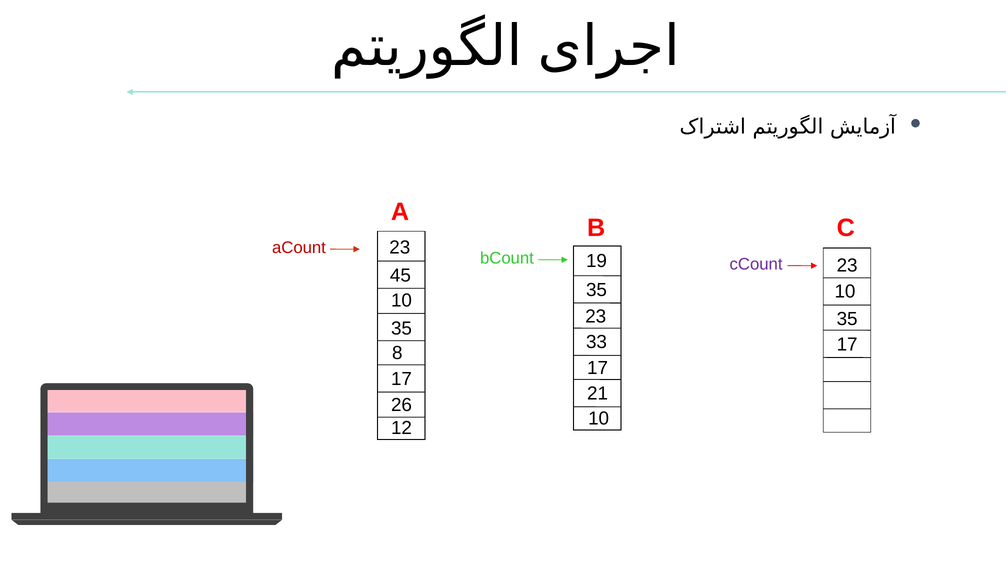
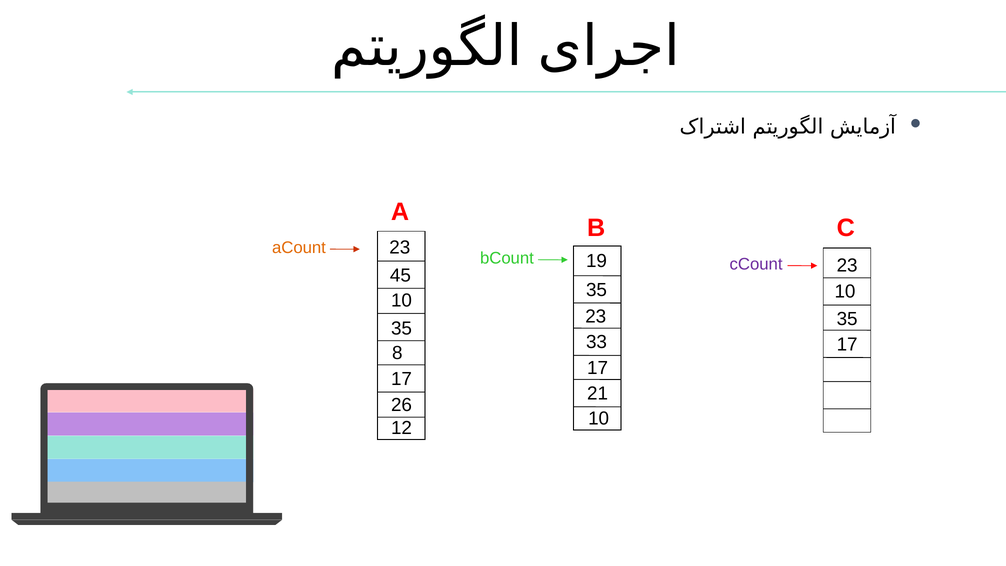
aCount colour: red -> orange (299, 248)
